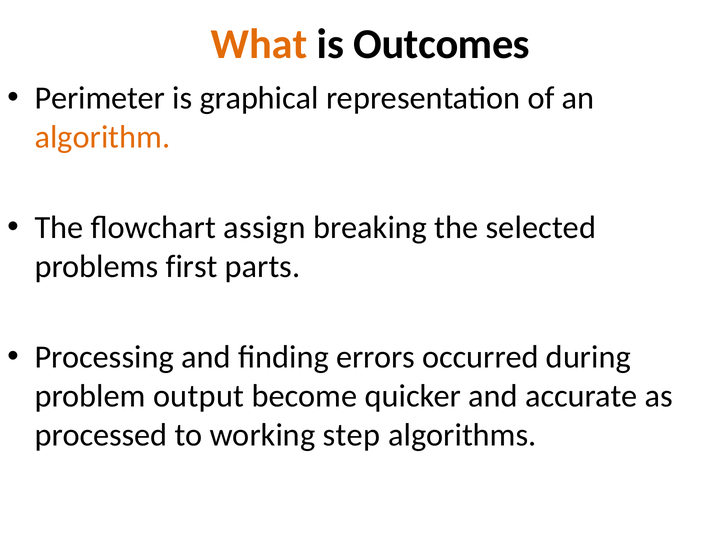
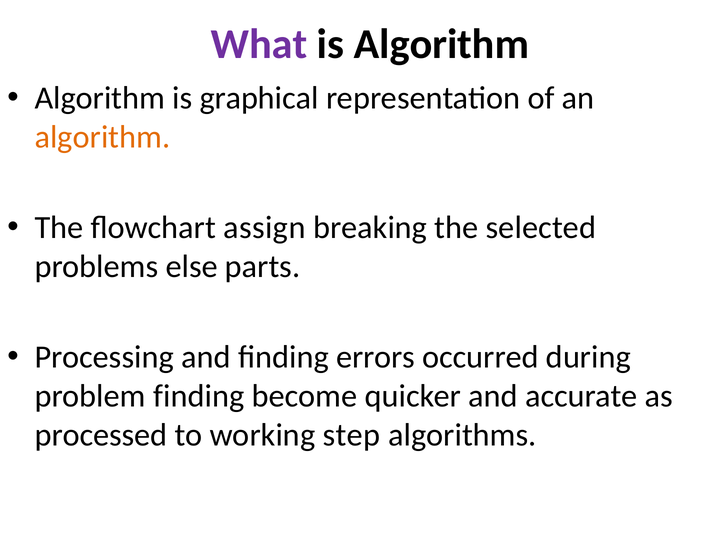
What colour: orange -> purple (259, 44)
is Outcomes: Outcomes -> Algorithm (441, 44)
Perimeter: Perimeter -> Algorithm (100, 98)
first: first -> else (192, 267)
problem output: output -> finding (199, 396)
